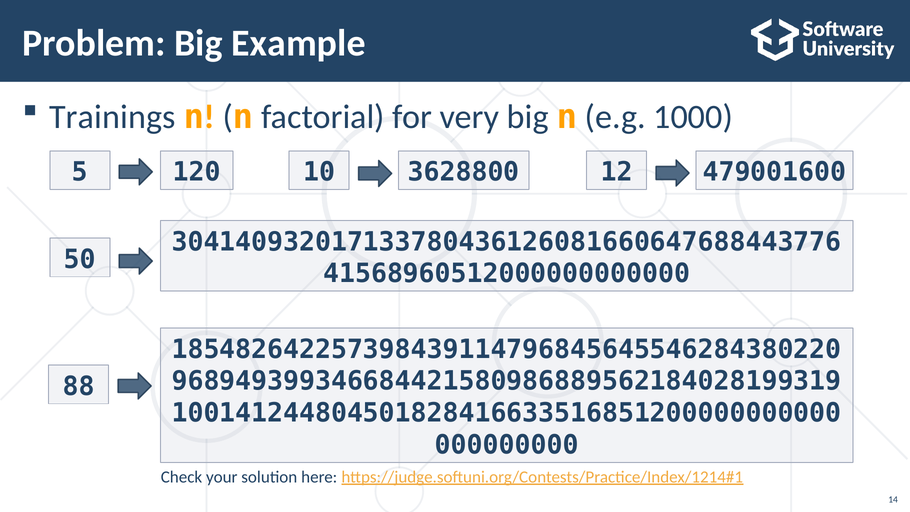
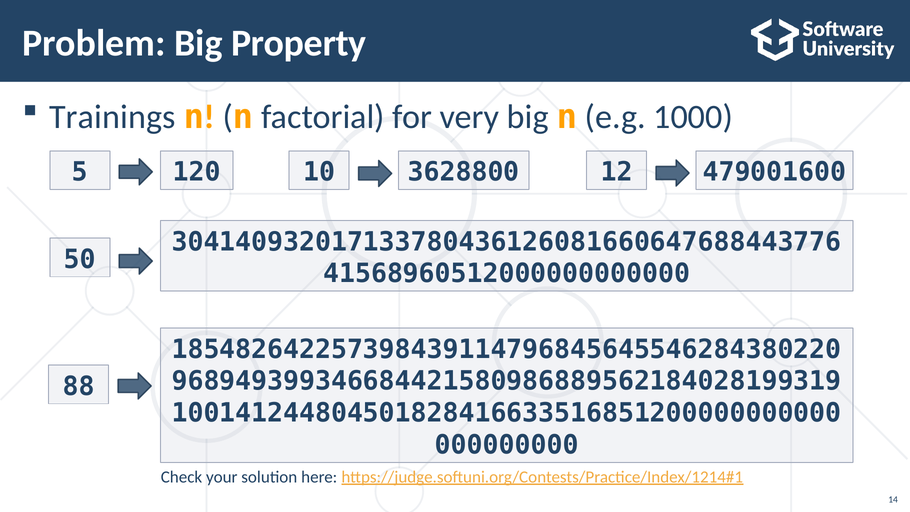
Example: Example -> Property (299, 43)
